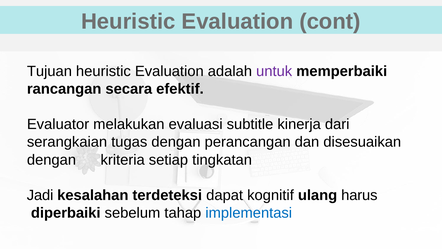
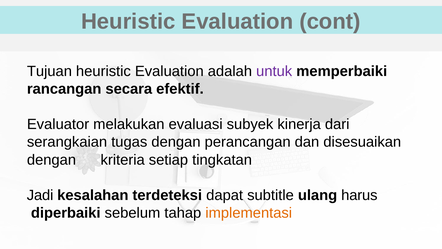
subtitle: subtitle -> subyek (250, 124)
kognitif: kognitif -> subtitle (271, 195)
implementasi colour: blue -> orange (249, 213)
